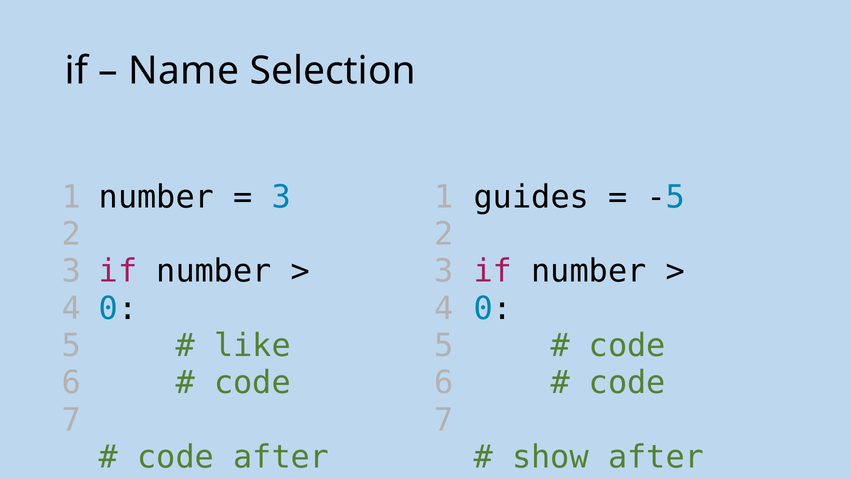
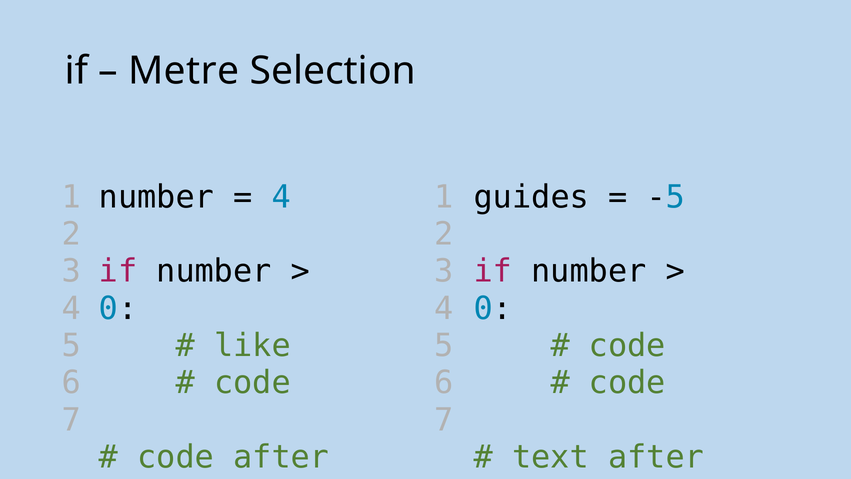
Name: Name -> Metre (184, 71)
3: 3 -> 4 (281, 197)
show: show -> text (551, 457)
